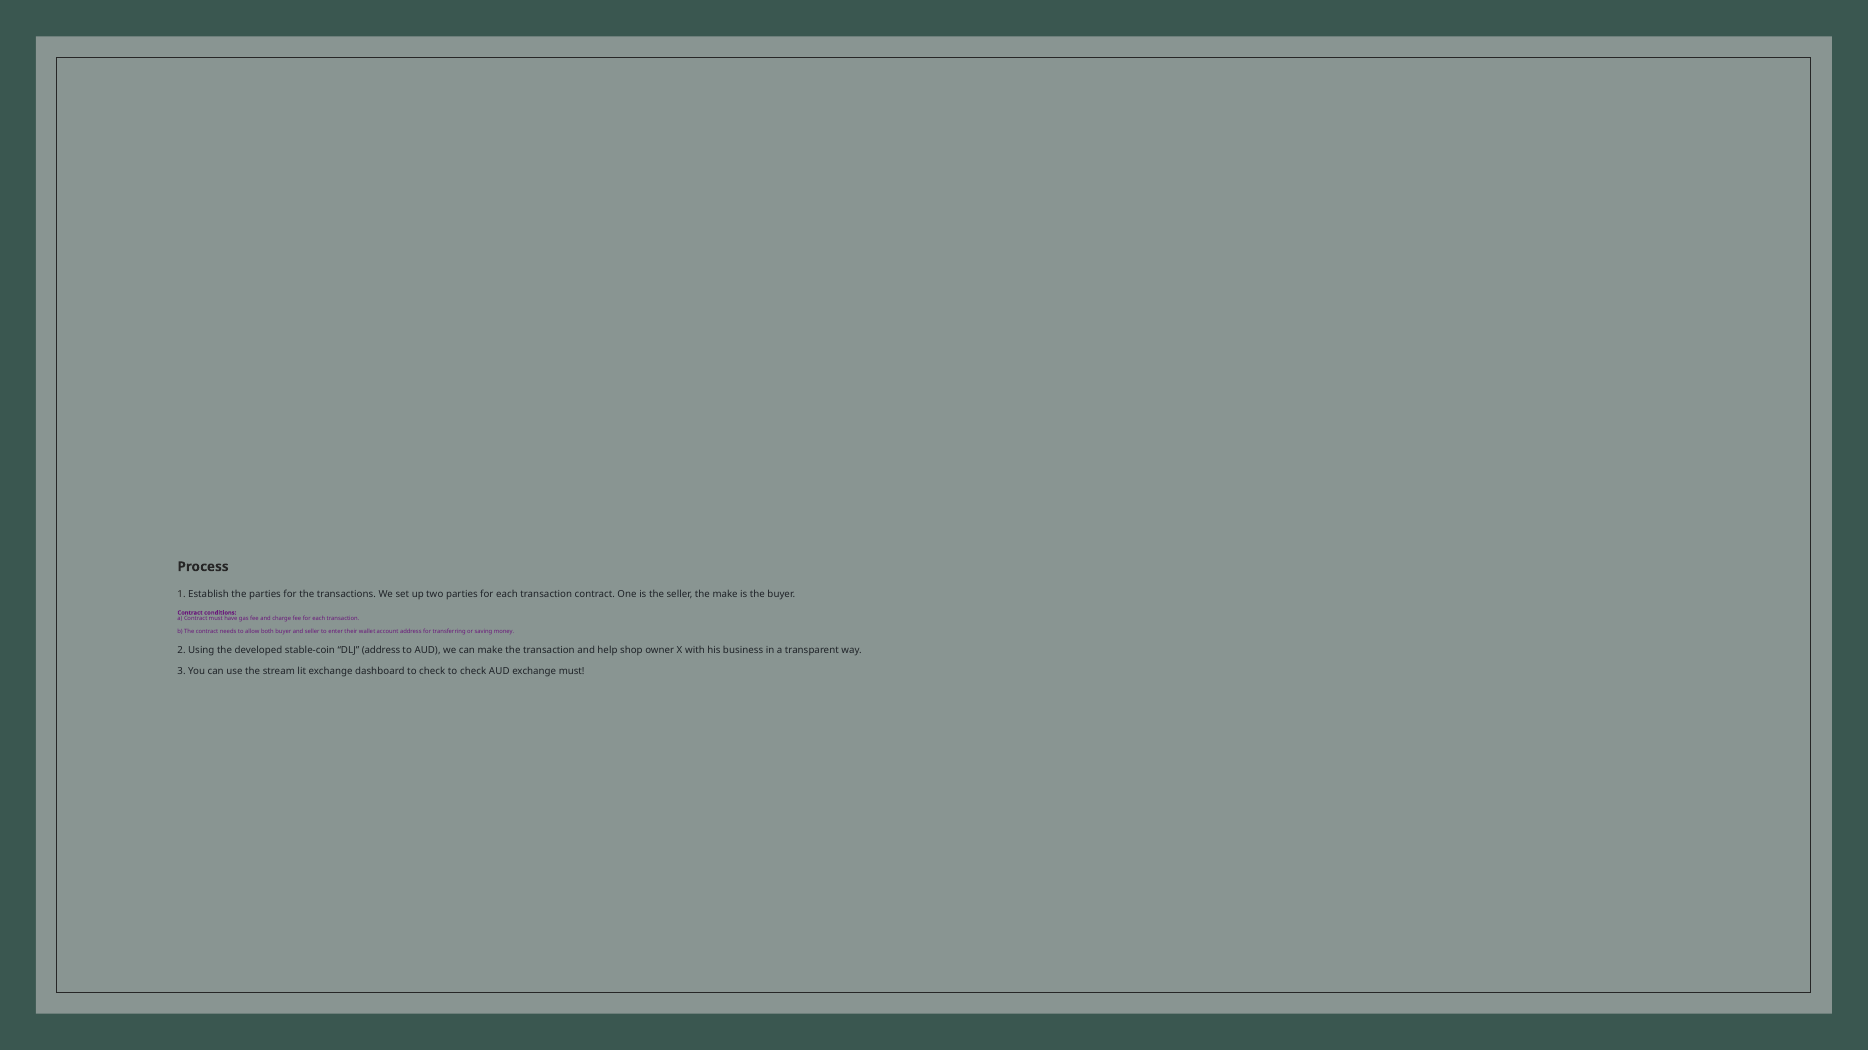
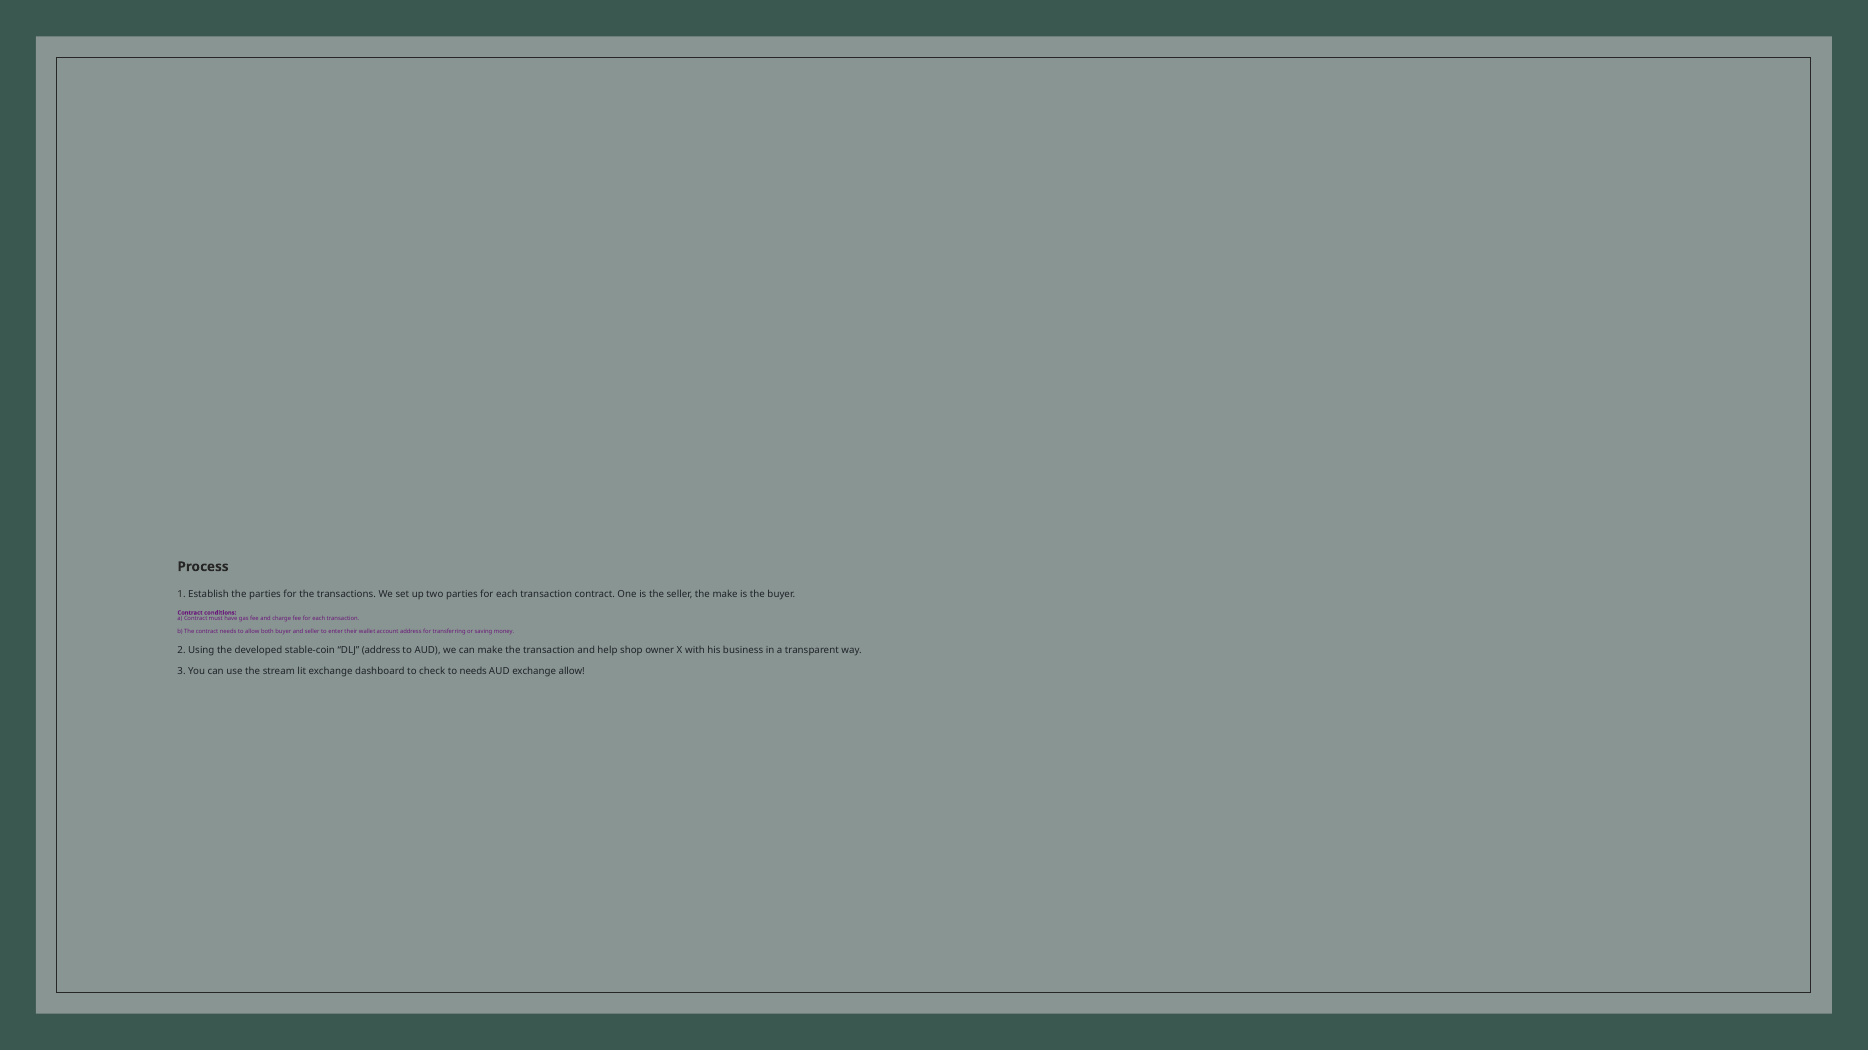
check to check: check -> needs (473, 672)
exchange must: must -> allow (572, 672)
